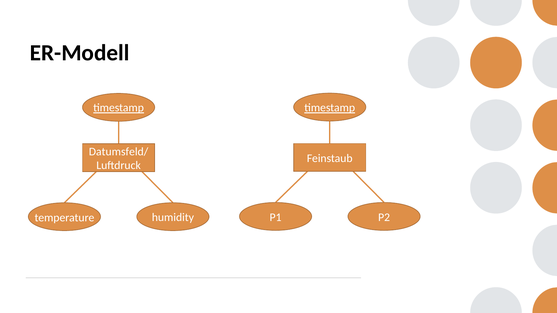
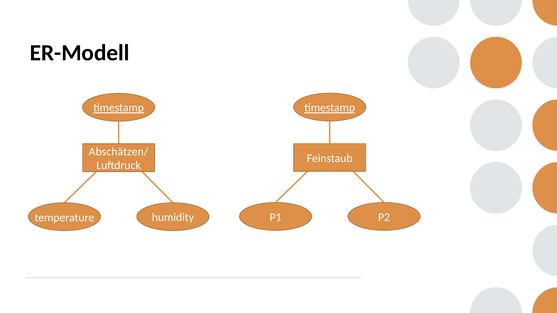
Datumsfeld/: Datumsfeld/ -> Abschätzen/ (119, 152)
